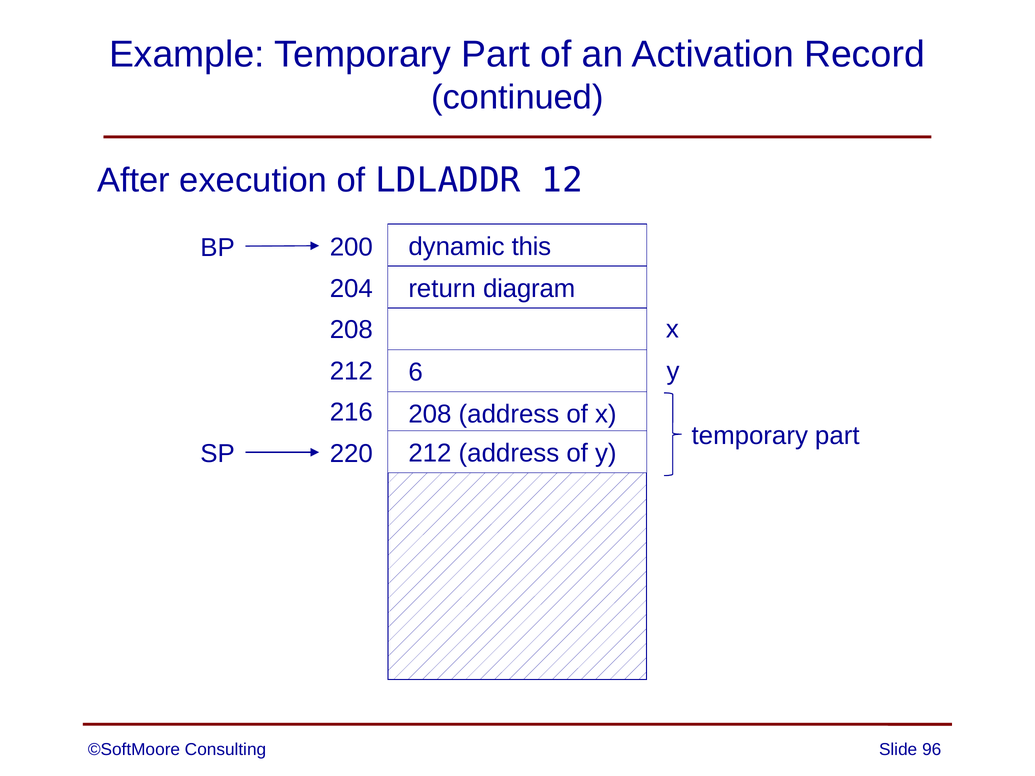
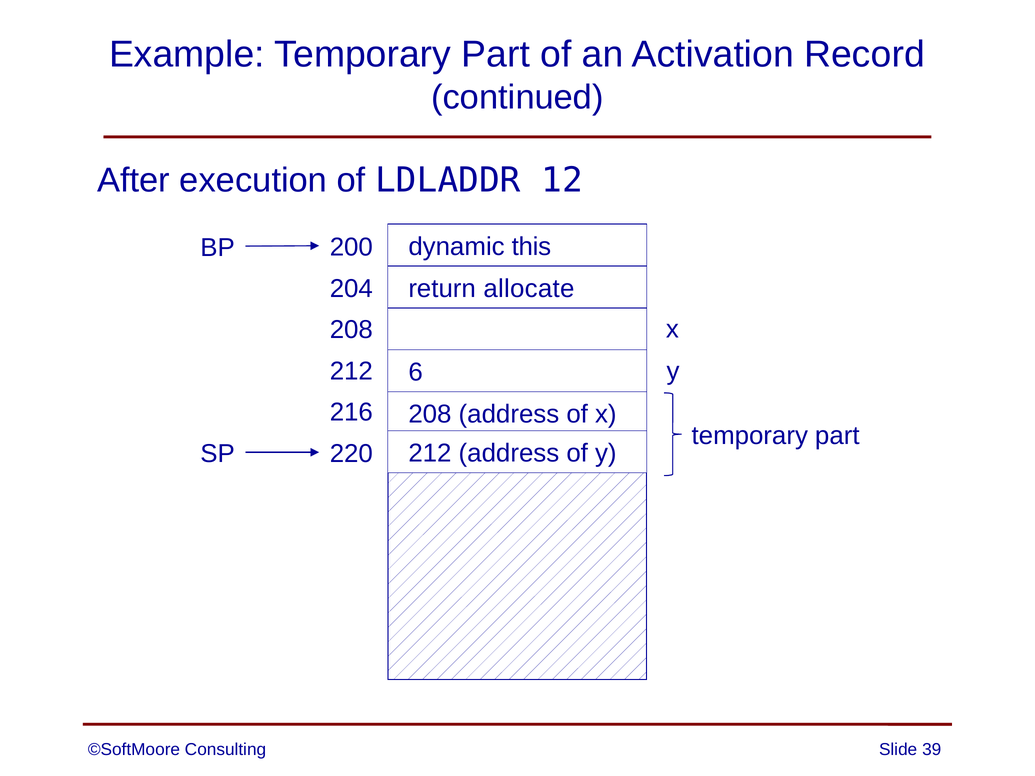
diagram: diagram -> allocate (529, 289)
96: 96 -> 39 (932, 750)
